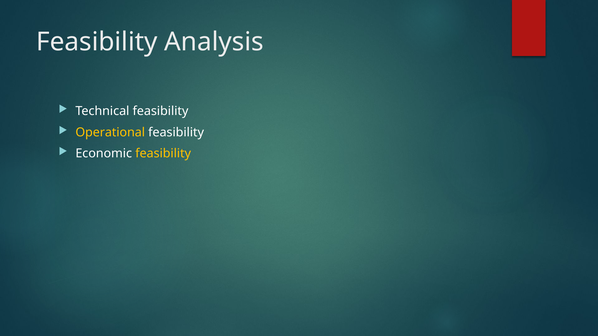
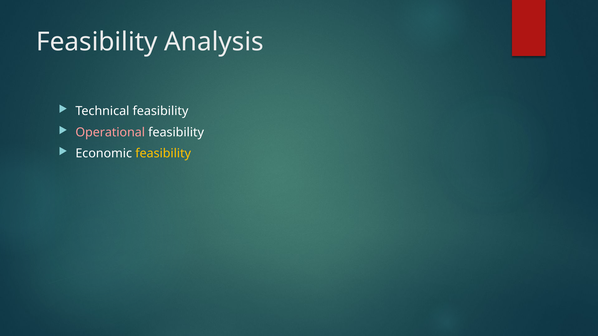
Operational colour: yellow -> pink (110, 132)
